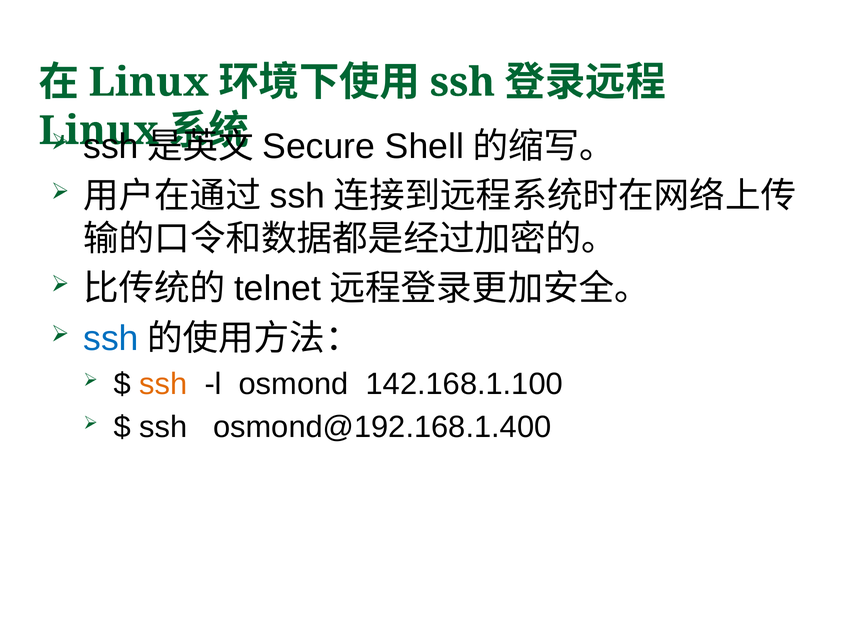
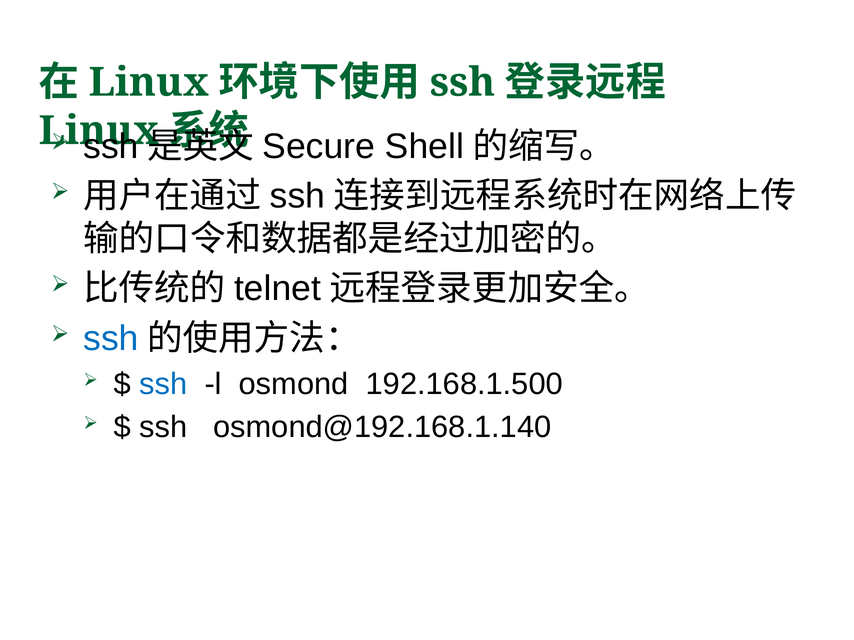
ssh colour: orange -> blue (163, 384)
142.168.1.100: 142.168.1.100 -> 192.168.1.500 (464, 384)
osmond@192.168.1.400: osmond@192.168.1.400 -> osmond@192.168.1.140 (382, 428)
